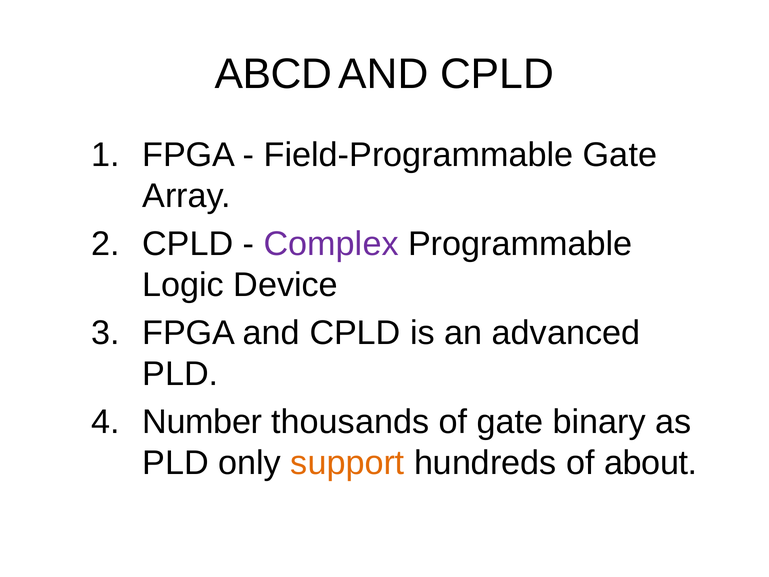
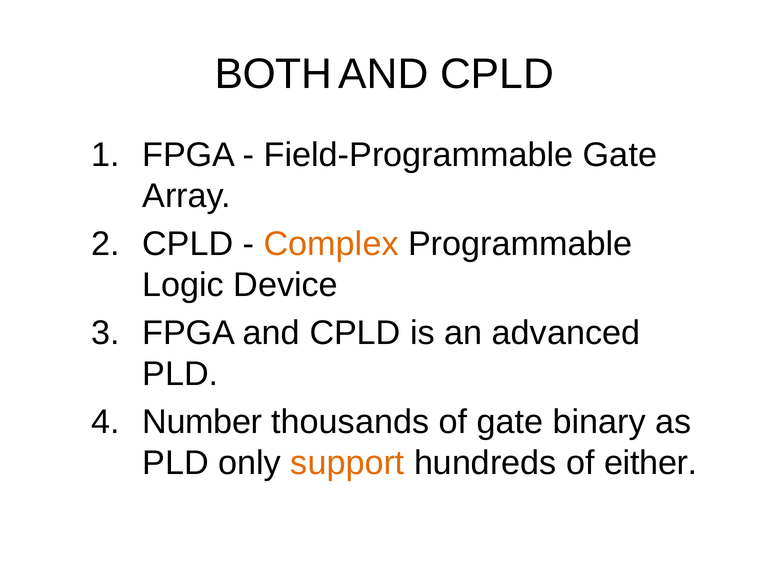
ABCD: ABCD -> BOTH (273, 74)
Complex colour: purple -> orange (331, 244)
about: about -> either (651, 463)
